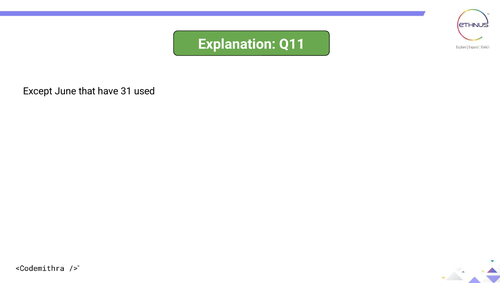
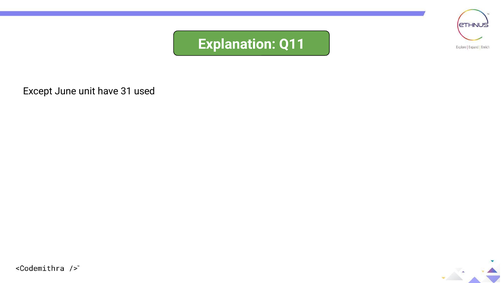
that: that -> unit (87, 91)
